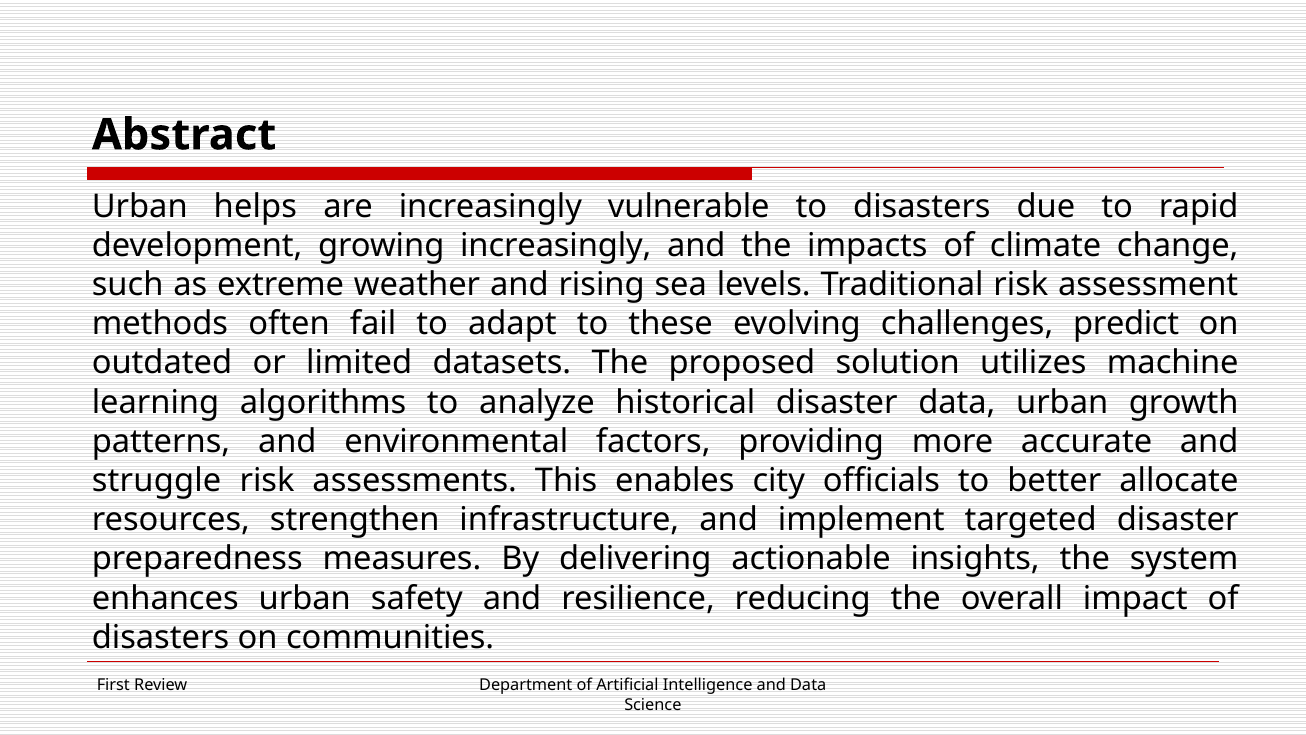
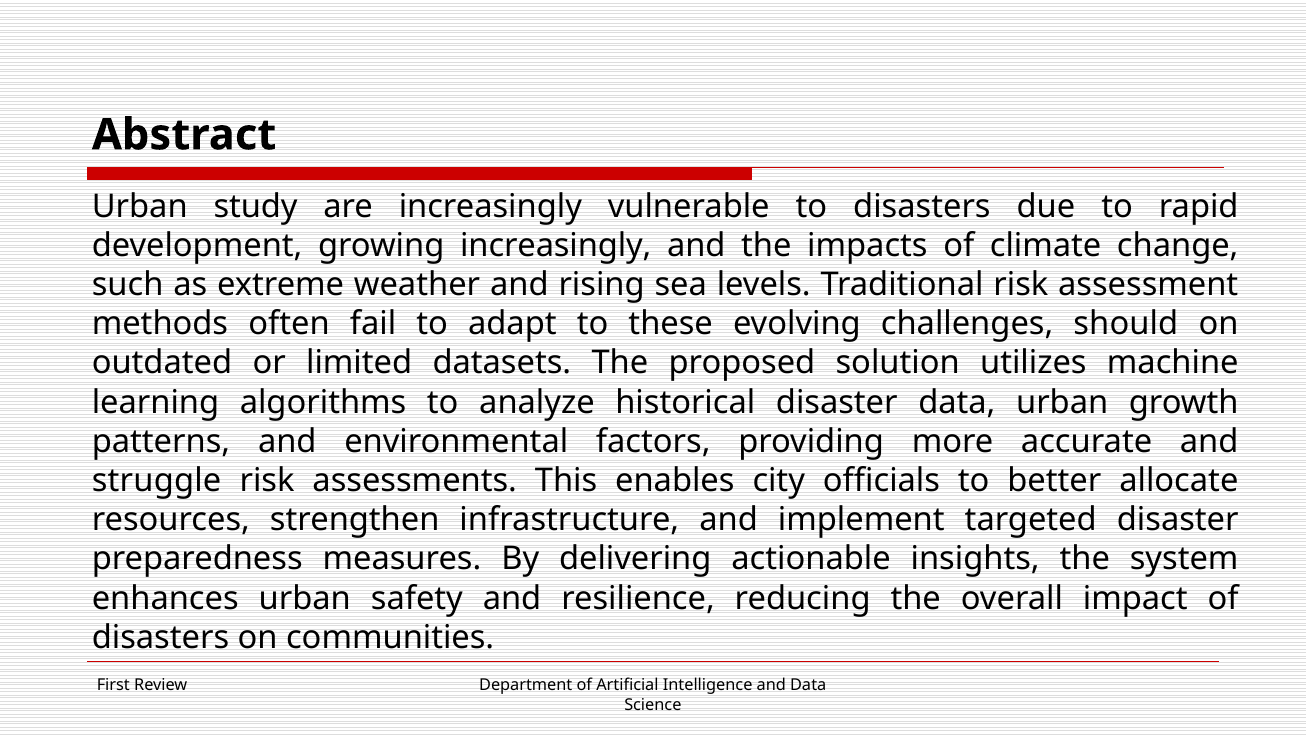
helps: helps -> study (256, 206)
predict: predict -> should (1126, 324)
